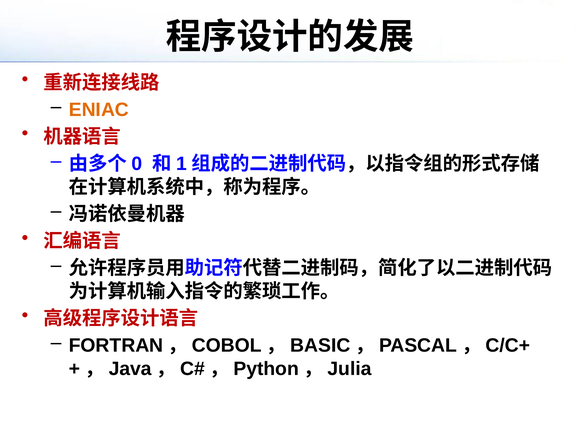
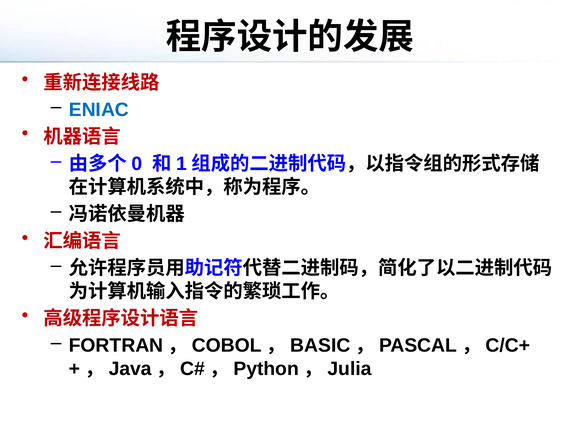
ENIAC colour: orange -> blue (99, 110)
